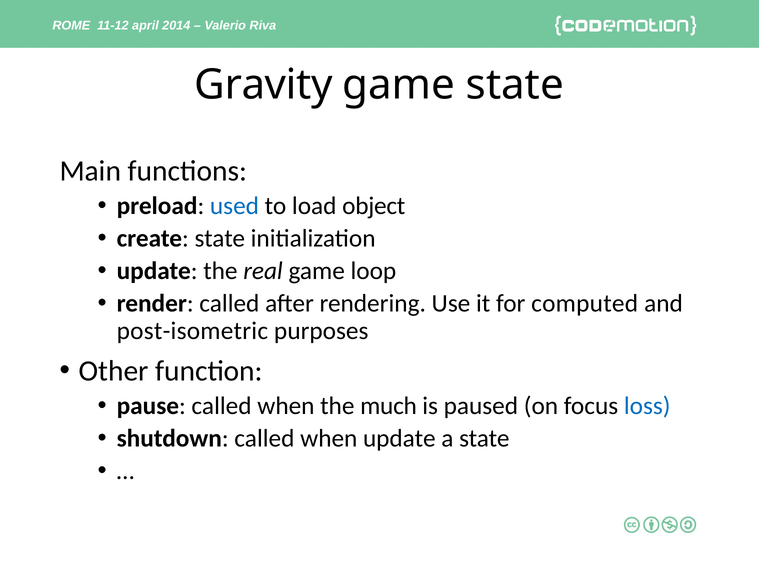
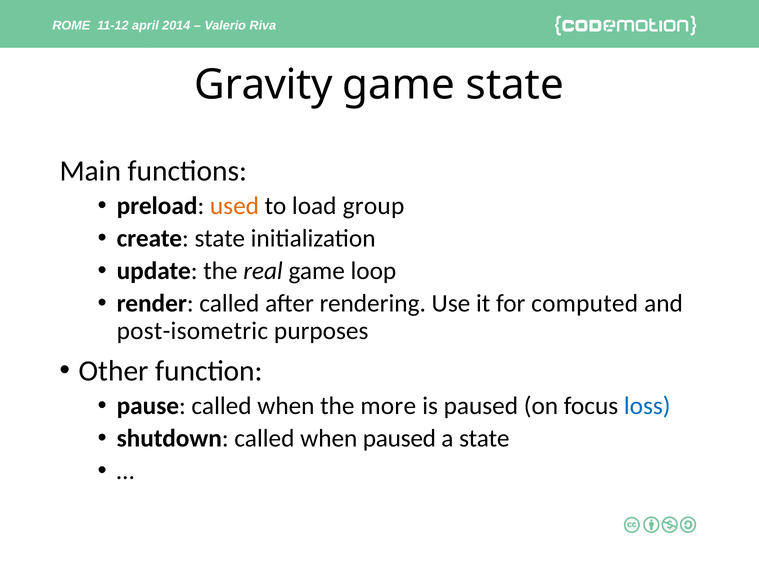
used colour: blue -> orange (234, 206)
object: object -> group (373, 206)
much: much -> more (388, 406)
when update: update -> paused (399, 438)
